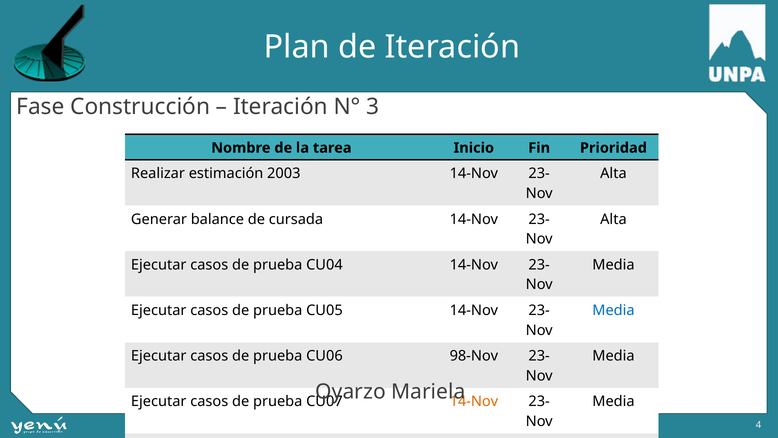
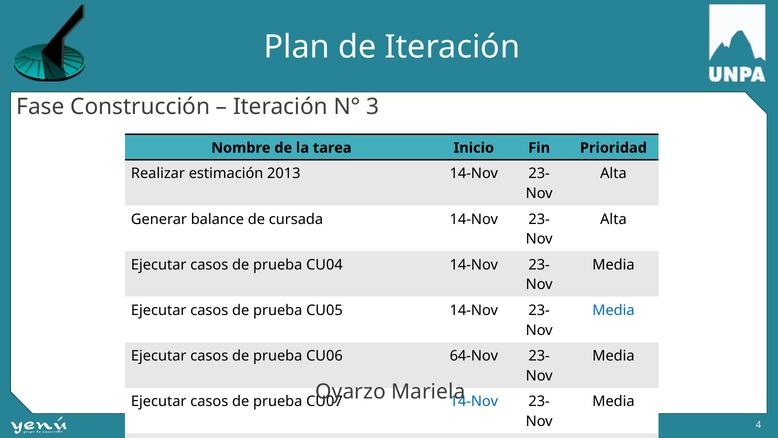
2003: 2003 -> 2013 (284, 173)
98-Nov: 98-Nov -> 64-Nov (474, 356)
14-Nov colour: orange -> blue (474, 401)
